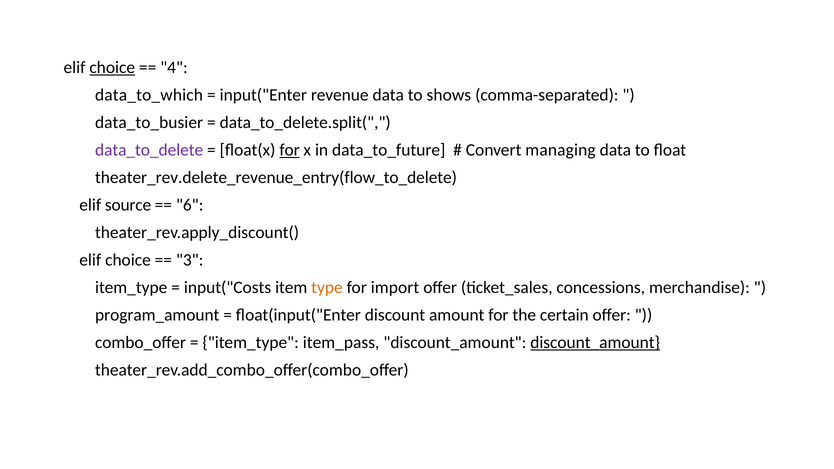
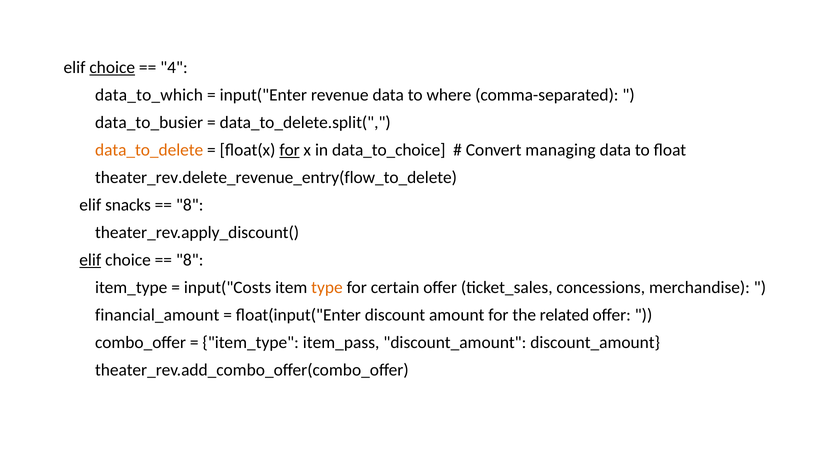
shows: shows -> where (449, 95)
data_to_delete colour: purple -> orange (149, 150)
data_to_future: data_to_future -> data_to_choice (389, 150)
source: source -> snacks (128, 205)
6: 6 -> 8 (190, 205)
elif underline: none -> present (90, 260)
3: 3 -> 8 (190, 260)
import: import -> certain (395, 288)
program_amount: program_amount -> financial_amount (157, 315)
certain: certain -> related (564, 315)
discount_amount underline: present -> none (595, 343)
